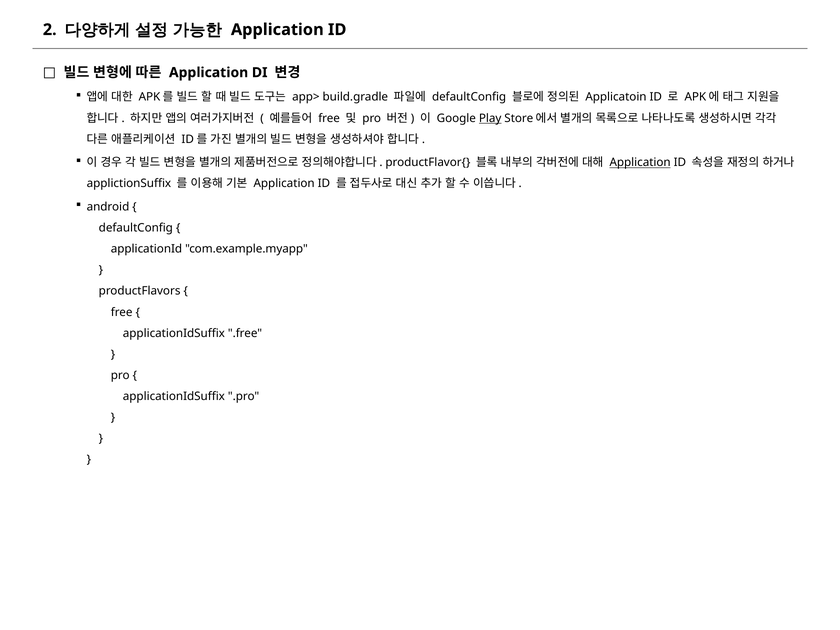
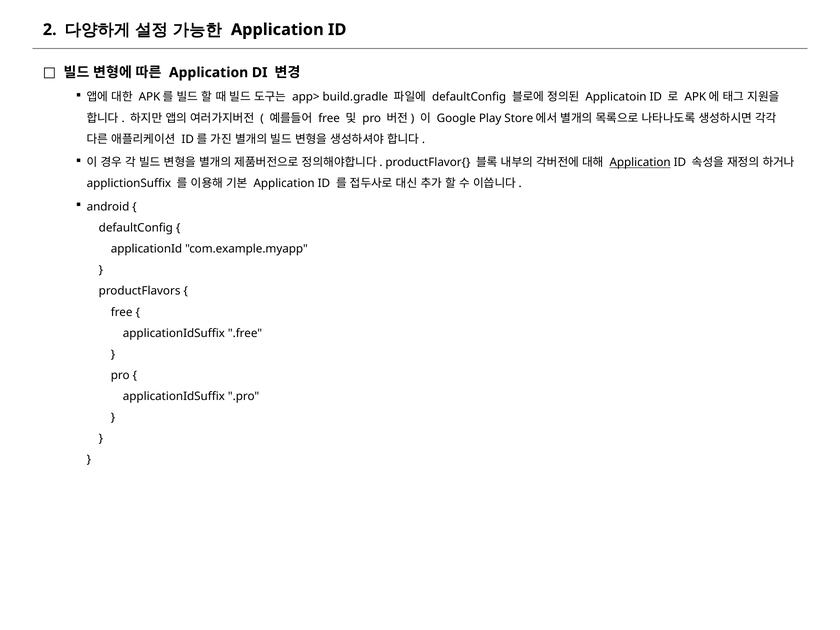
Play underline: present -> none (490, 118)
